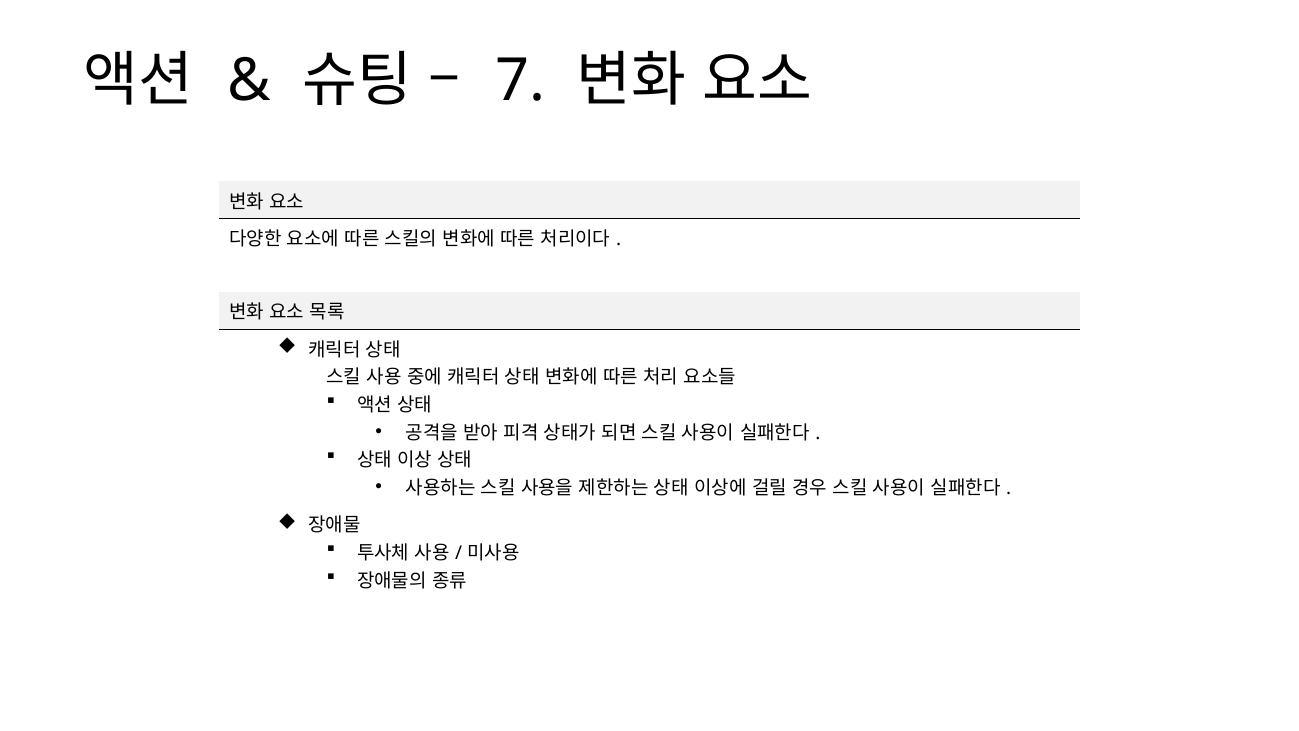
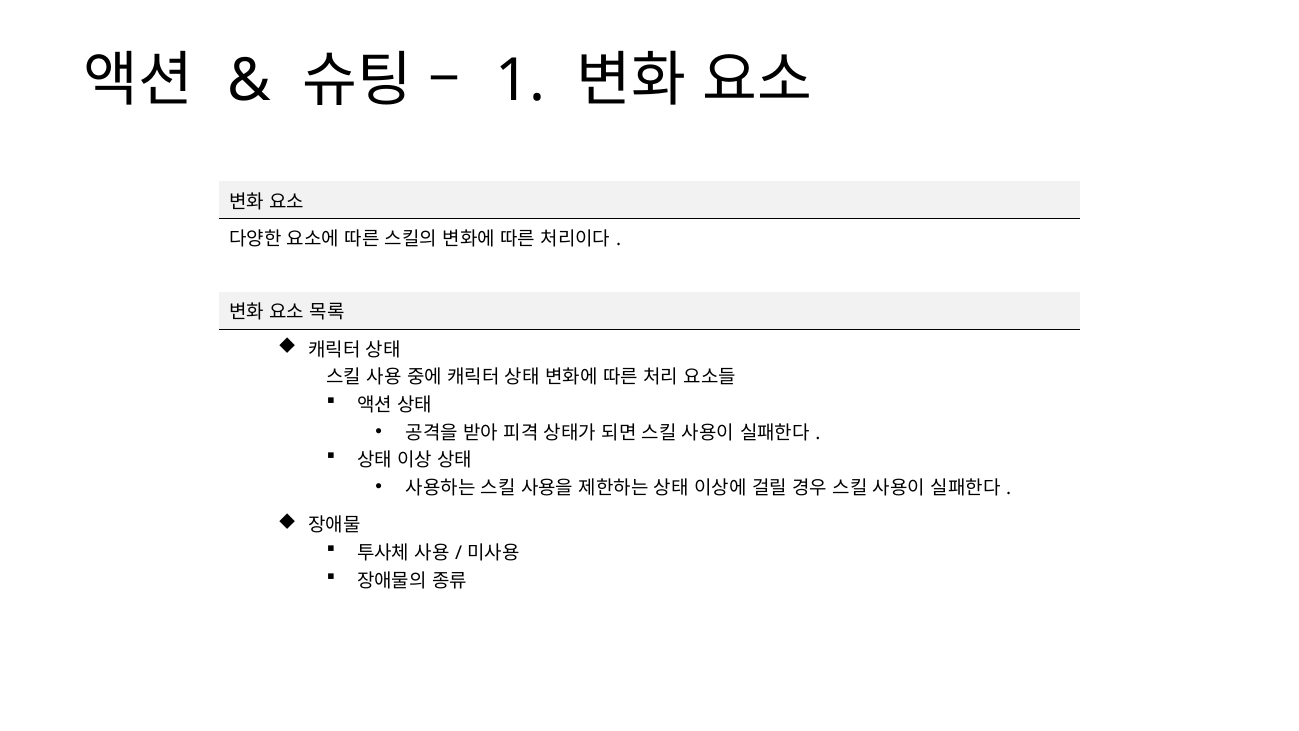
7: 7 -> 1 (520, 81)
